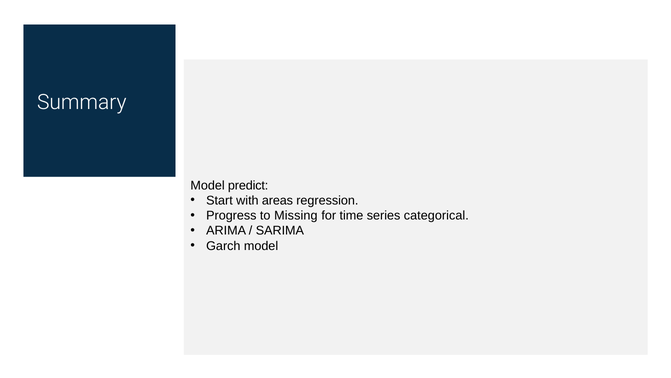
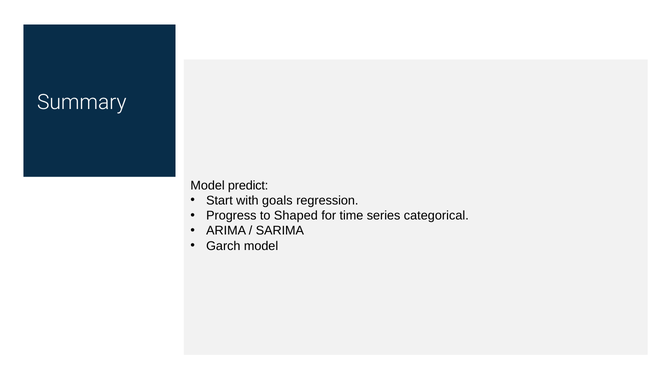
areas: areas -> goals (277, 200)
Missing: Missing -> Shaped (296, 215)
